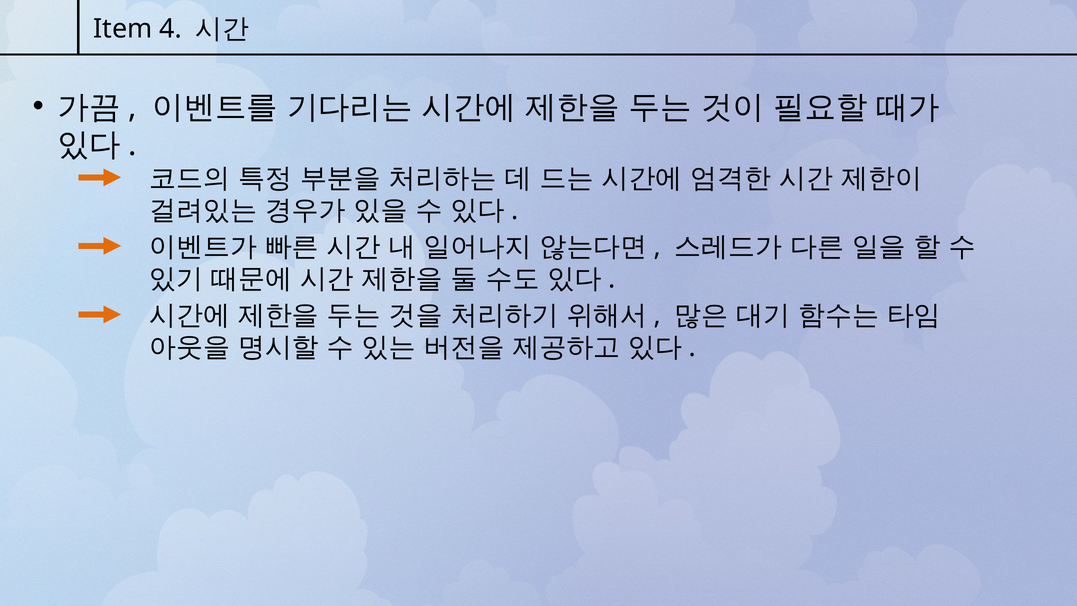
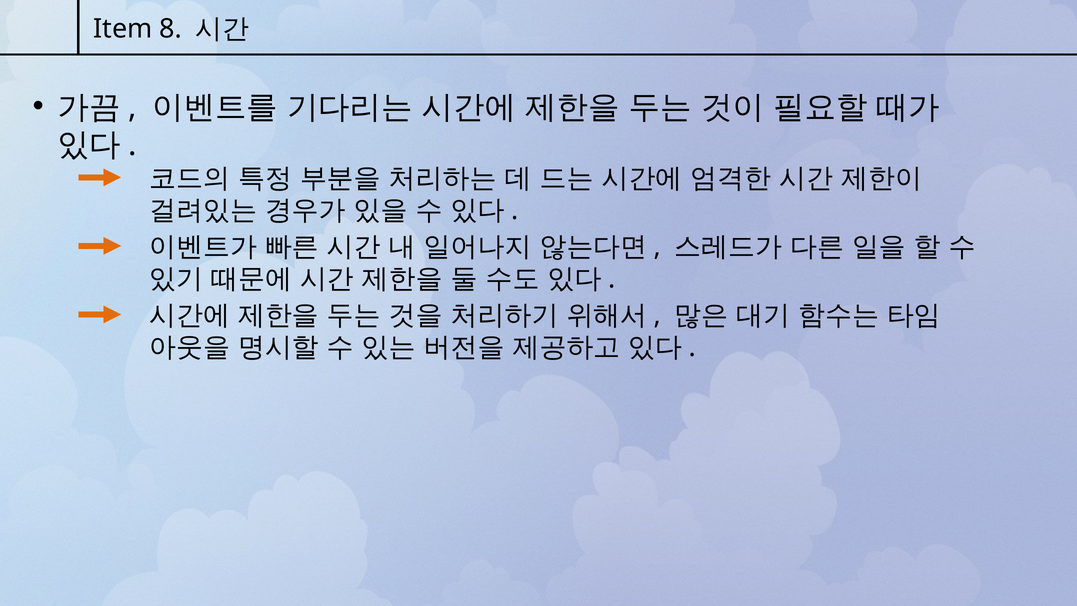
4: 4 -> 8 (171, 29)
